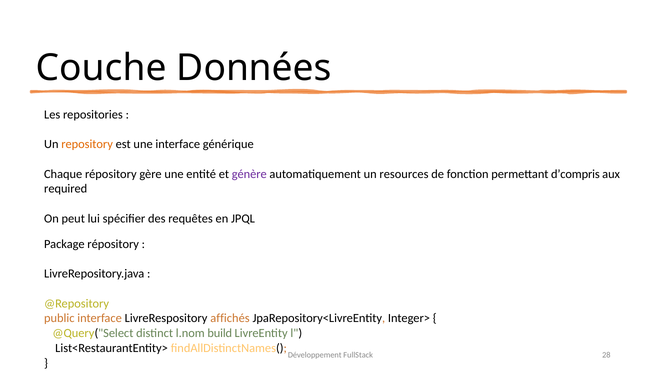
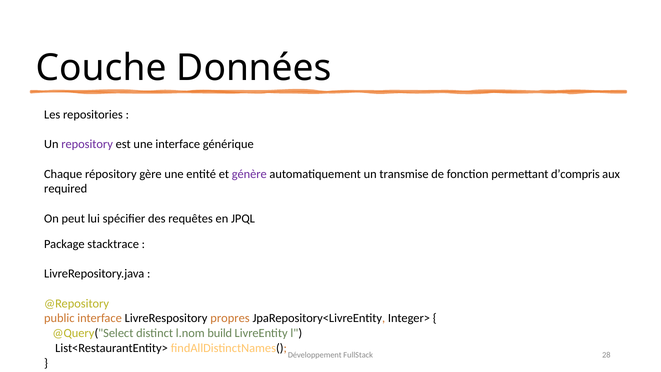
repository colour: orange -> purple (87, 144)
resources: resources -> transmise (404, 174)
Package répository: répository -> stacktrace (113, 244)
affichés: affichés -> propres (230, 318)
